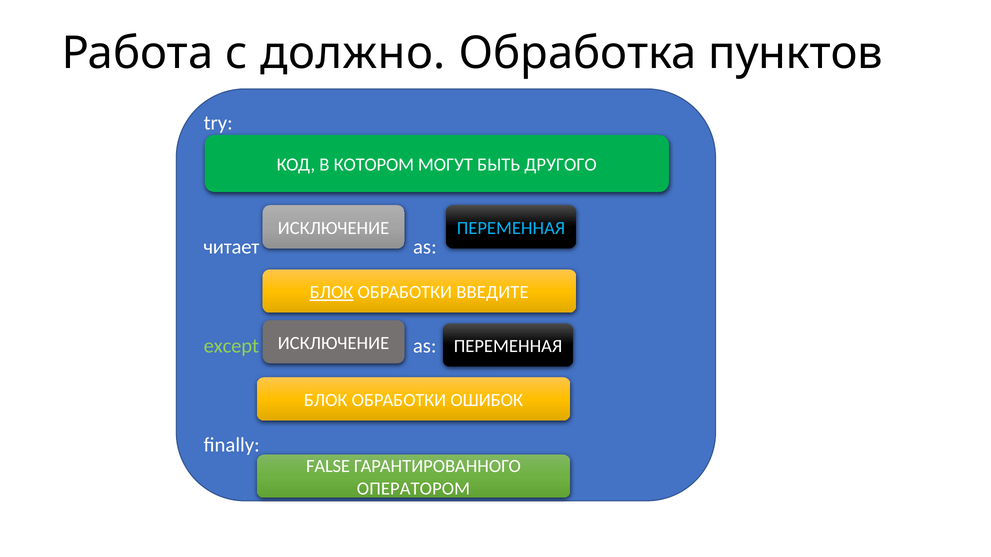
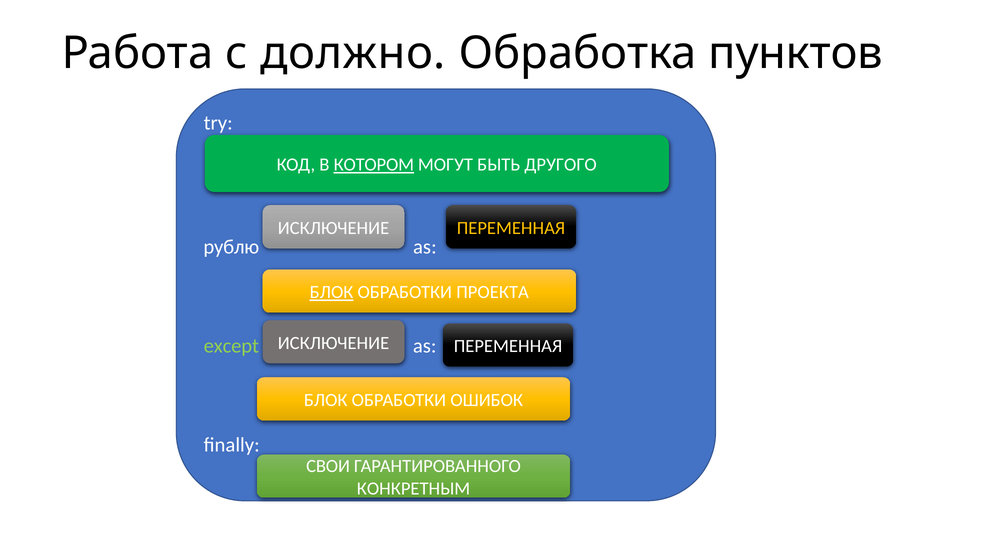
КОТОРОМ underline: none -> present (374, 165)
ПЕРЕМЕННАЯ colour: light blue -> yellow (511, 228)
читает: читает -> рублю (231, 247)
ВВЕДИТЕ: ВВЕДИТЕ -> ПРОЕКТА (493, 293)
FALSE: FALSE -> СВОИ (328, 467)
ОПЕРАТОРОМ: ОПЕРАТОРОМ -> КОНКРЕТНЫМ (414, 489)
